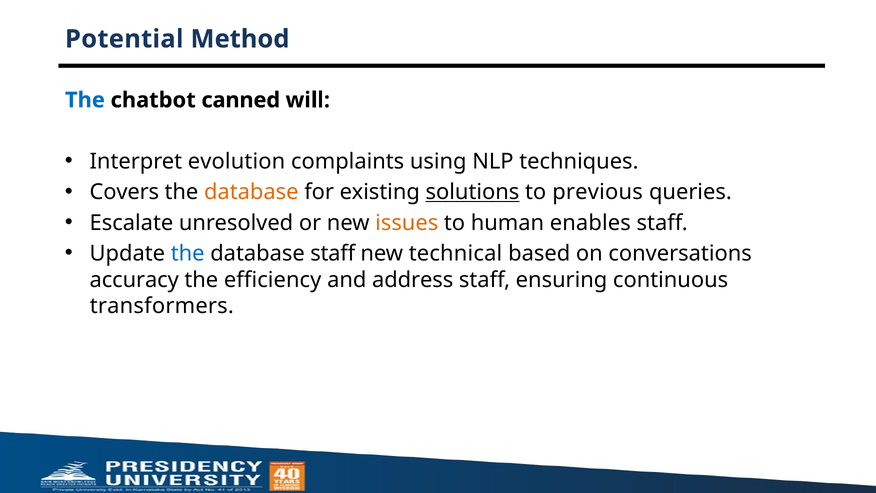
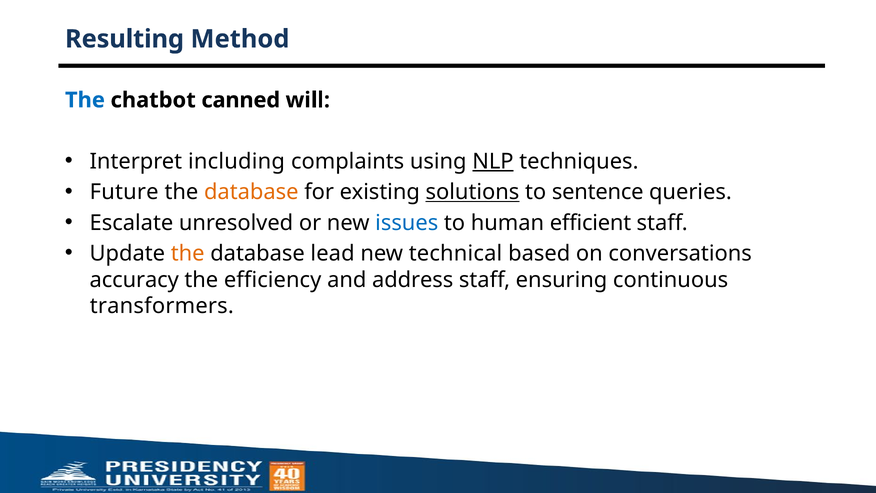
Potential: Potential -> Resulting (125, 39)
evolution: evolution -> including (236, 161)
NLP underline: none -> present (493, 161)
Covers: Covers -> Future (124, 192)
previous: previous -> sentence (598, 192)
issues colour: orange -> blue (407, 223)
enables: enables -> efficient (590, 223)
the colour: blue -> orange (188, 253)
database staff: staff -> lead (333, 253)
